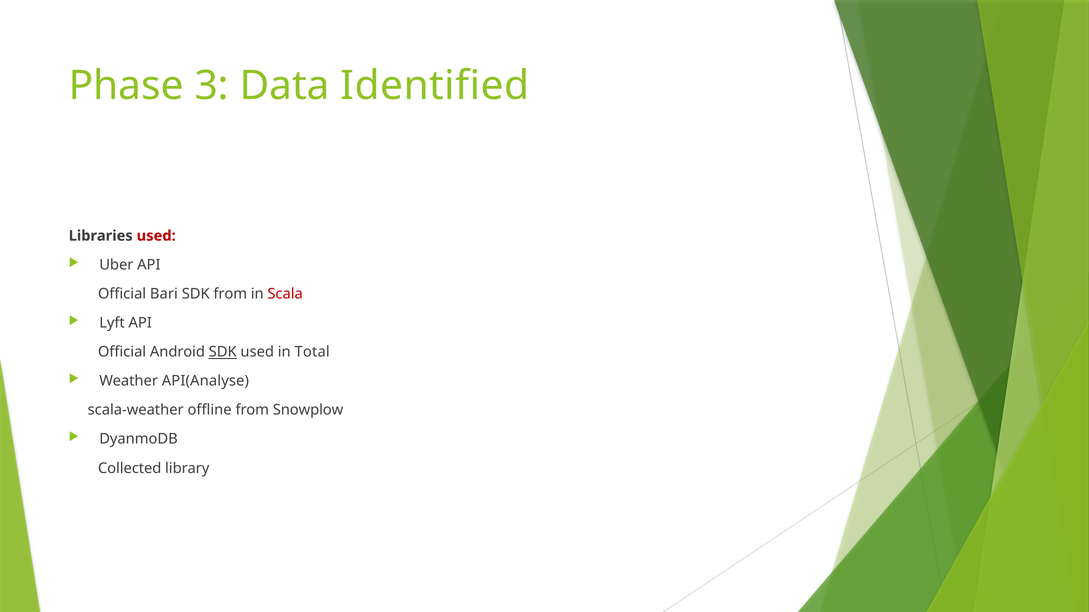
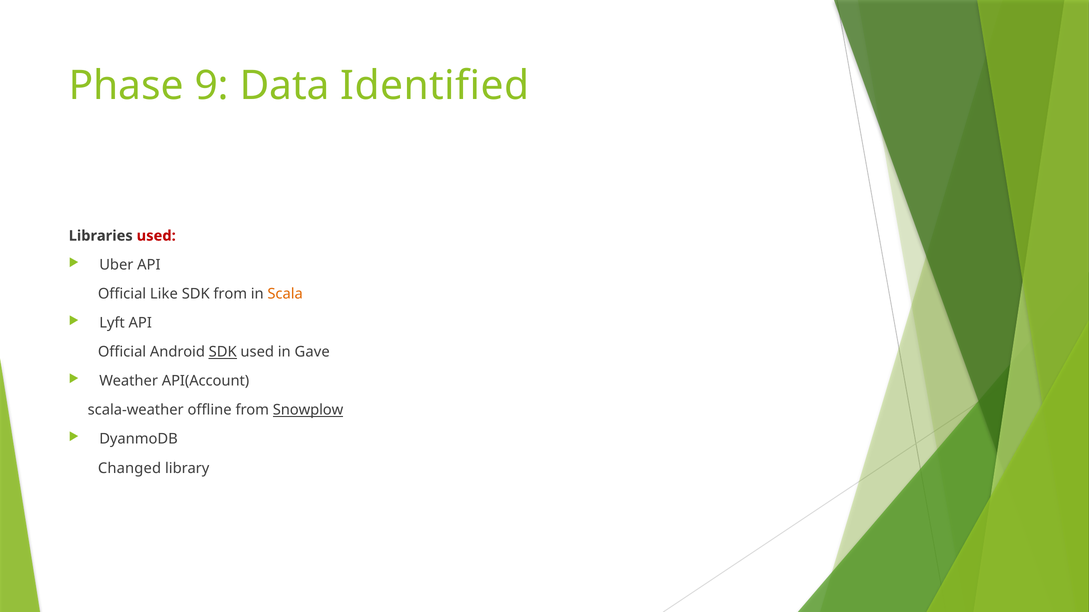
3: 3 -> 9 (212, 86)
Bari: Bari -> Like (164, 294)
Scala colour: red -> orange (285, 294)
Total: Total -> Gave (312, 352)
API(Analyse: API(Analyse -> API(Account (206, 381)
Snowplow underline: none -> present (308, 410)
Collected: Collected -> Changed (130, 469)
